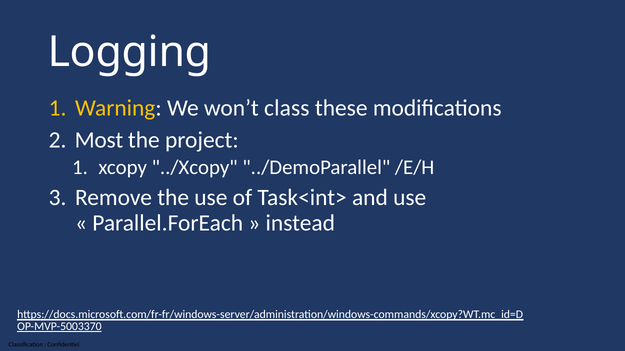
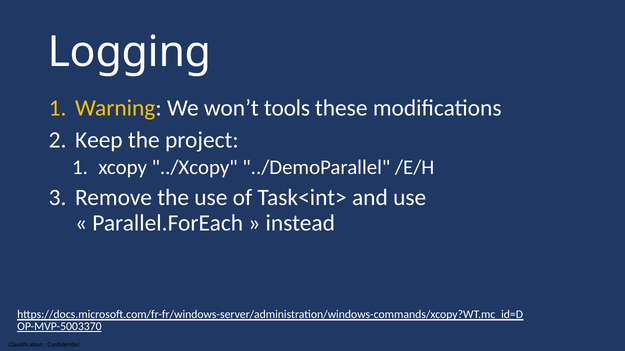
class: class -> tools (287, 108)
Most: Most -> Keep (99, 140)
